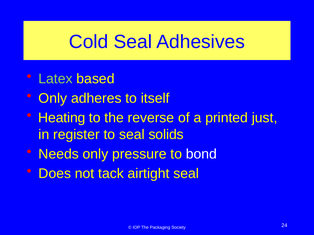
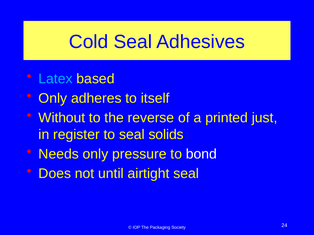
Latex colour: light green -> light blue (56, 79)
Heating: Heating -> Without (62, 118)
tack: tack -> until (111, 174)
